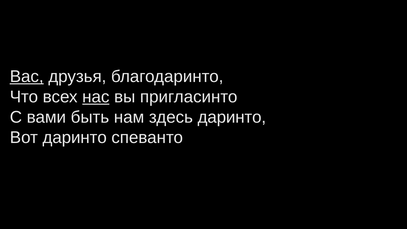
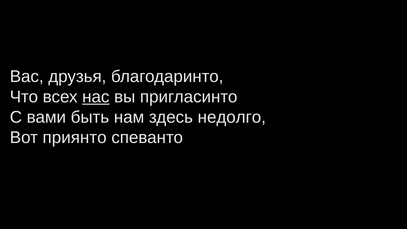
Вас underline: present -> none (27, 77)
здесь даринто: даринто -> недолго (232, 117)
Вот даринто: даринто -> приянто (75, 138)
